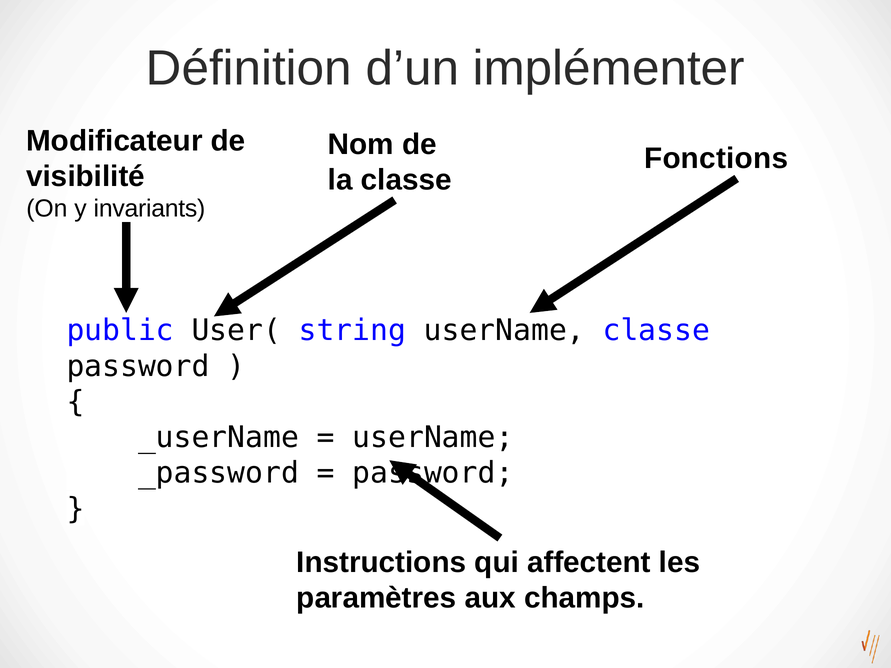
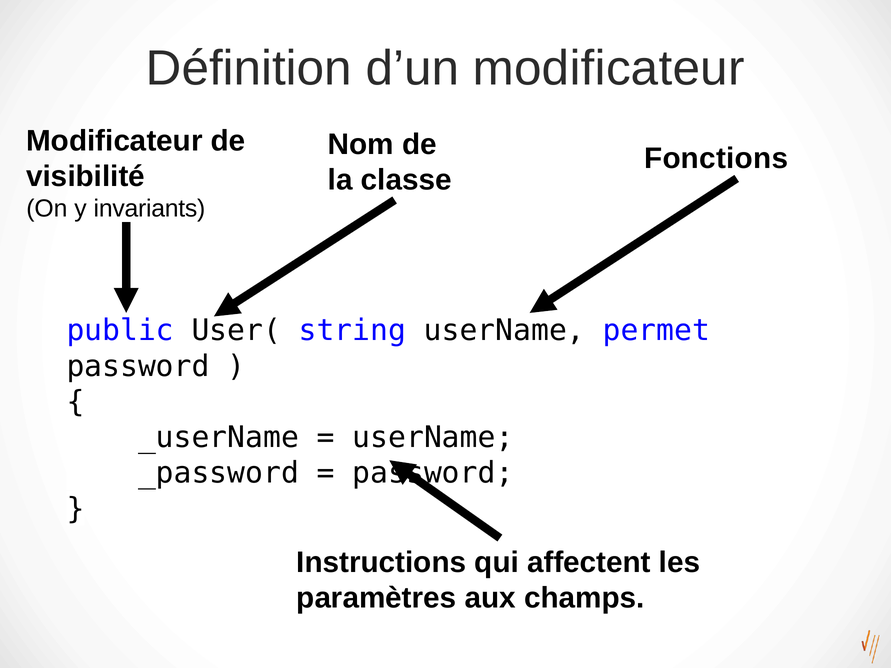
d’un implémenter: implémenter -> modificateur (609, 68)
userName classe: classe -> permet (656, 331)
